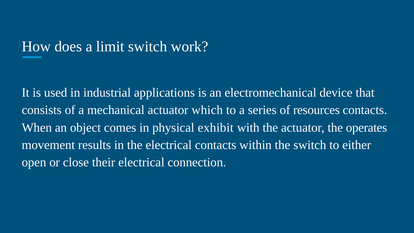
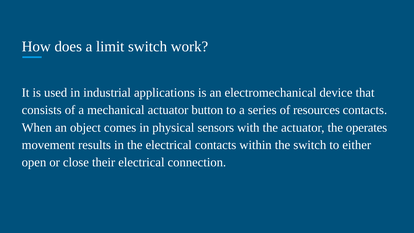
which: which -> button (207, 110)
exhibit: exhibit -> sensors (216, 128)
